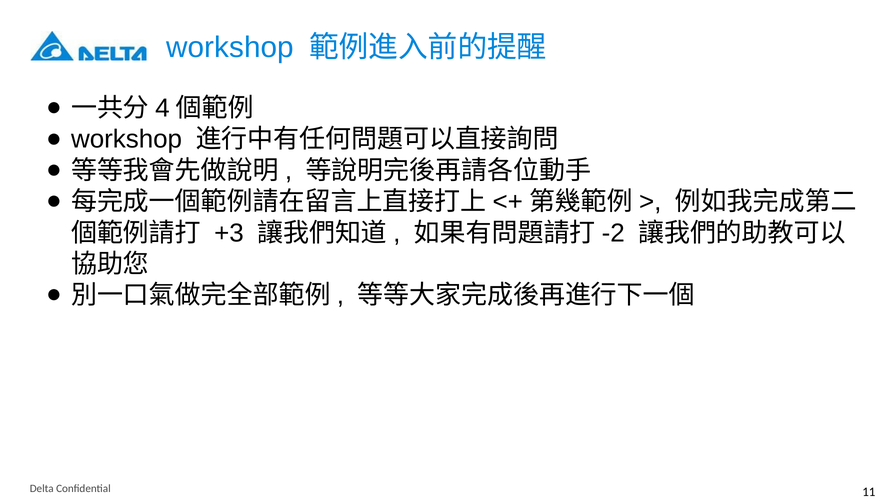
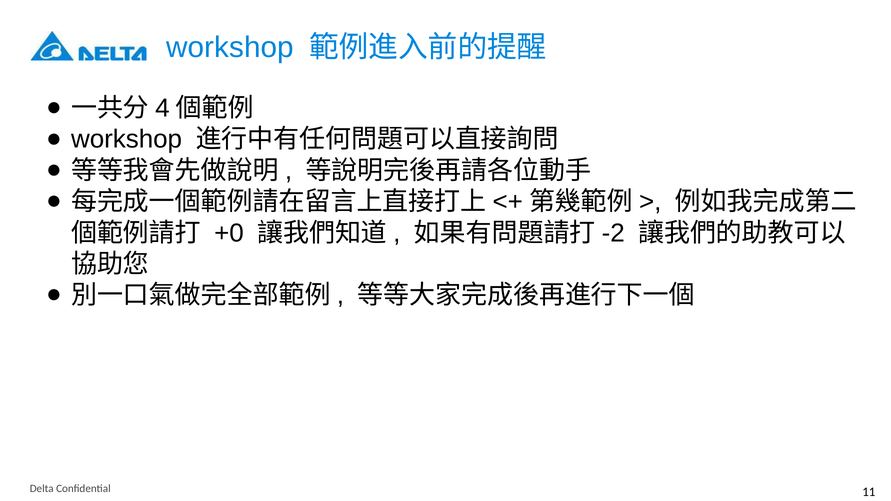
+3: +3 -> +0 (229, 233)
